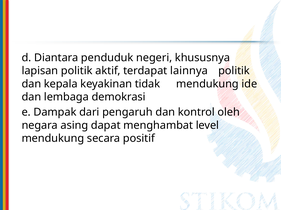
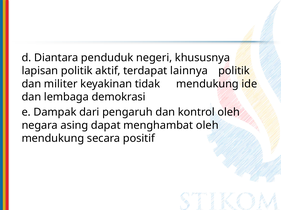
kepala: kepala -> militer (61, 84)
menghambat level: level -> oleh (207, 126)
